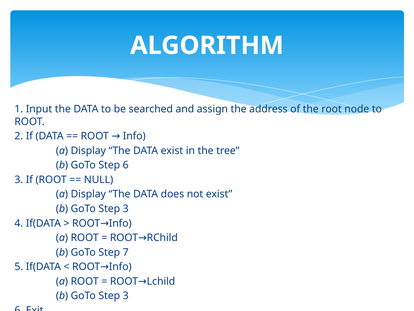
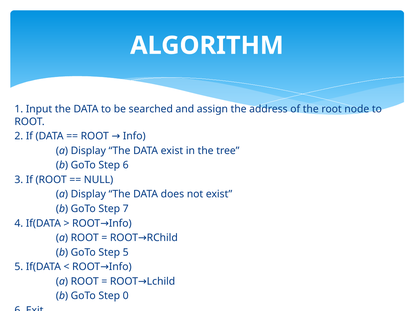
3: 3 -> 7 (126, 208)
Step 7: 7 -> 5 (126, 252)
3: 3 -> 0 (126, 295)
